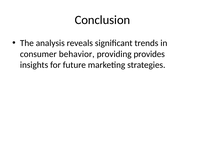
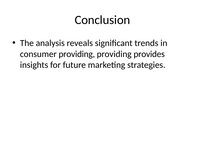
consumer behavior: behavior -> providing (77, 54)
